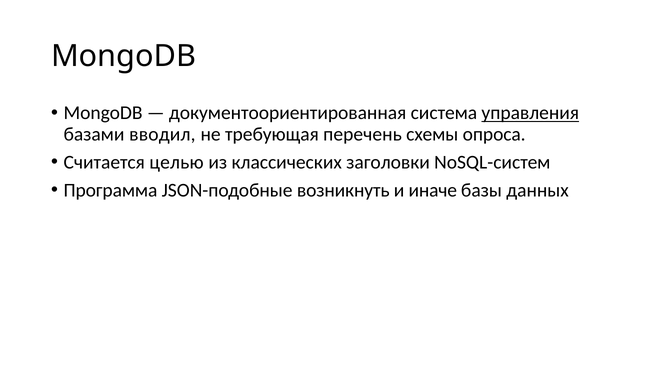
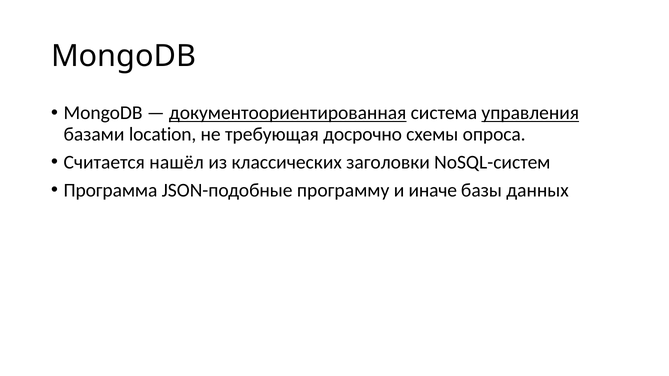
документоориентированная underline: none -> present (288, 113)
вводил: вводил -> location (163, 134)
перечень: перечень -> досрочно (363, 134)
целью: целью -> нашёл (177, 162)
возникнуть: возникнуть -> программу (343, 190)
